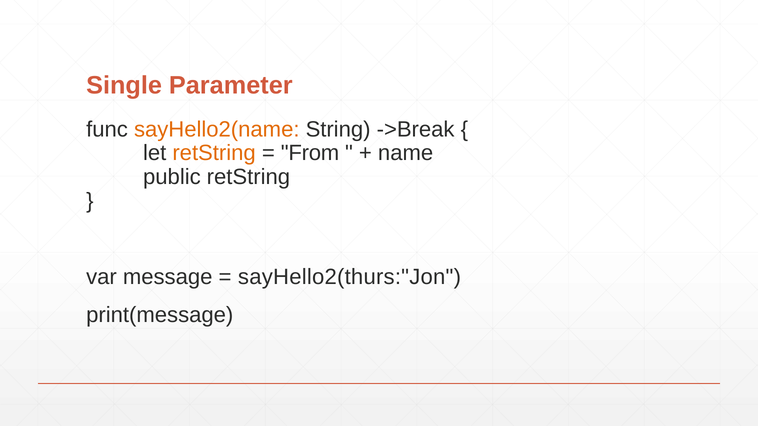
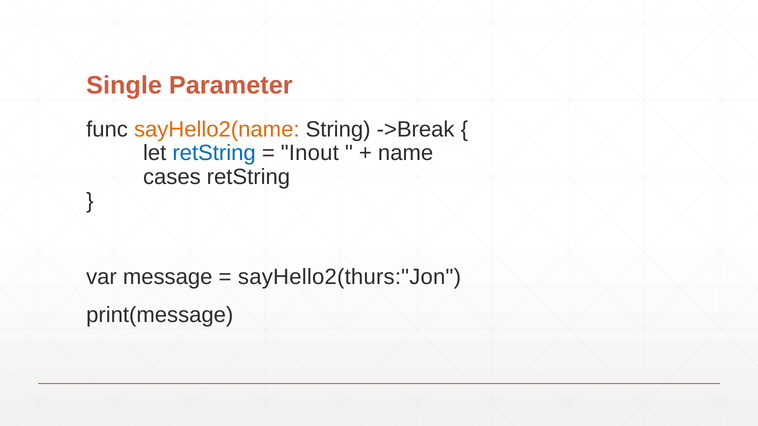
retString colour: orange -> blue (214, 153)
From: From -> Inout (310, 153)
public: public -> cases (172, 177)
